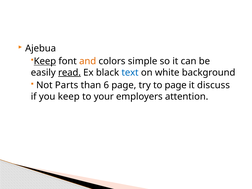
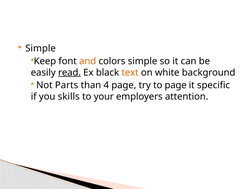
Ajebua: Ajebua -> Simple (41, 48)
Keep underline: present -> none (45, 61)
text colour: blue -> orange (130, 72)
6: 6 -> 4 (106, 85)
discuss: discuss -> specific (214, 85)
you keep: keep -> skills (69, 97)
